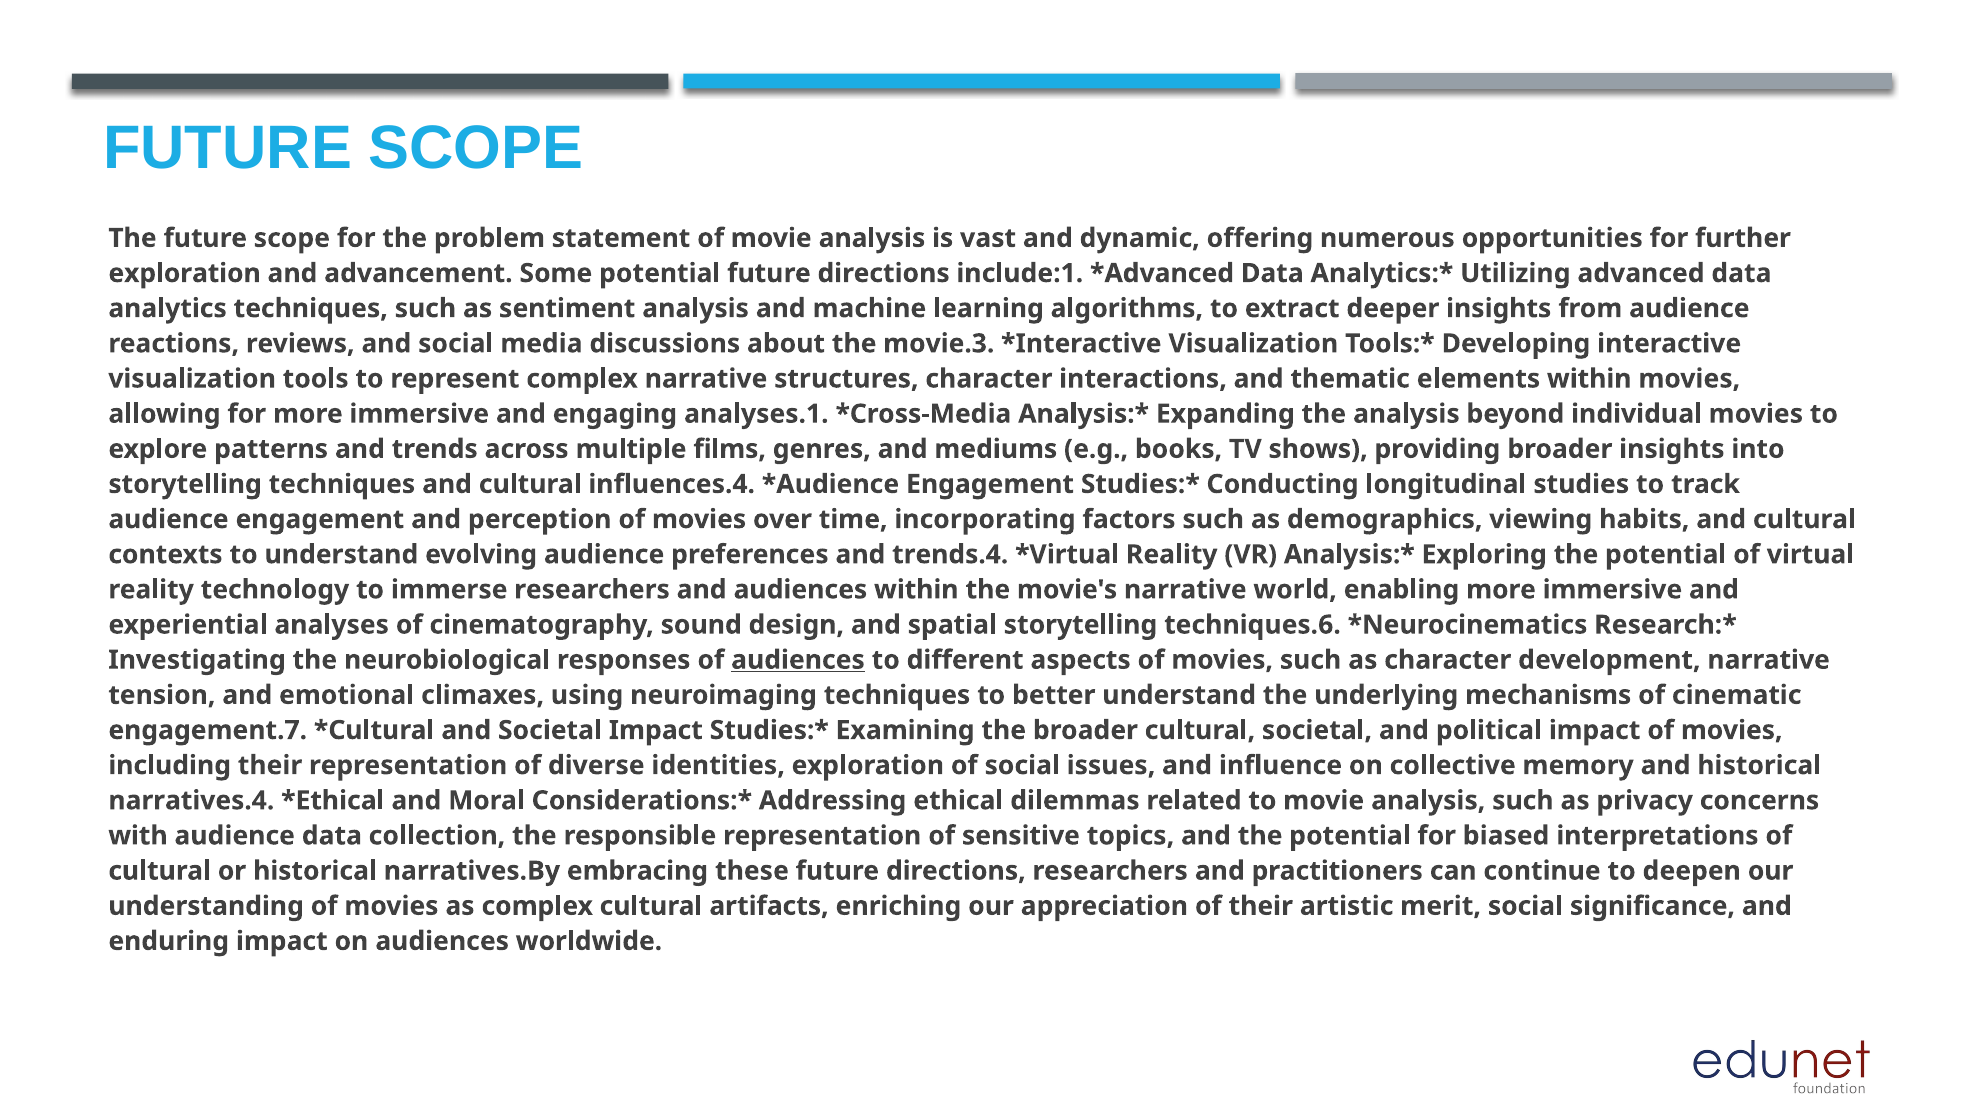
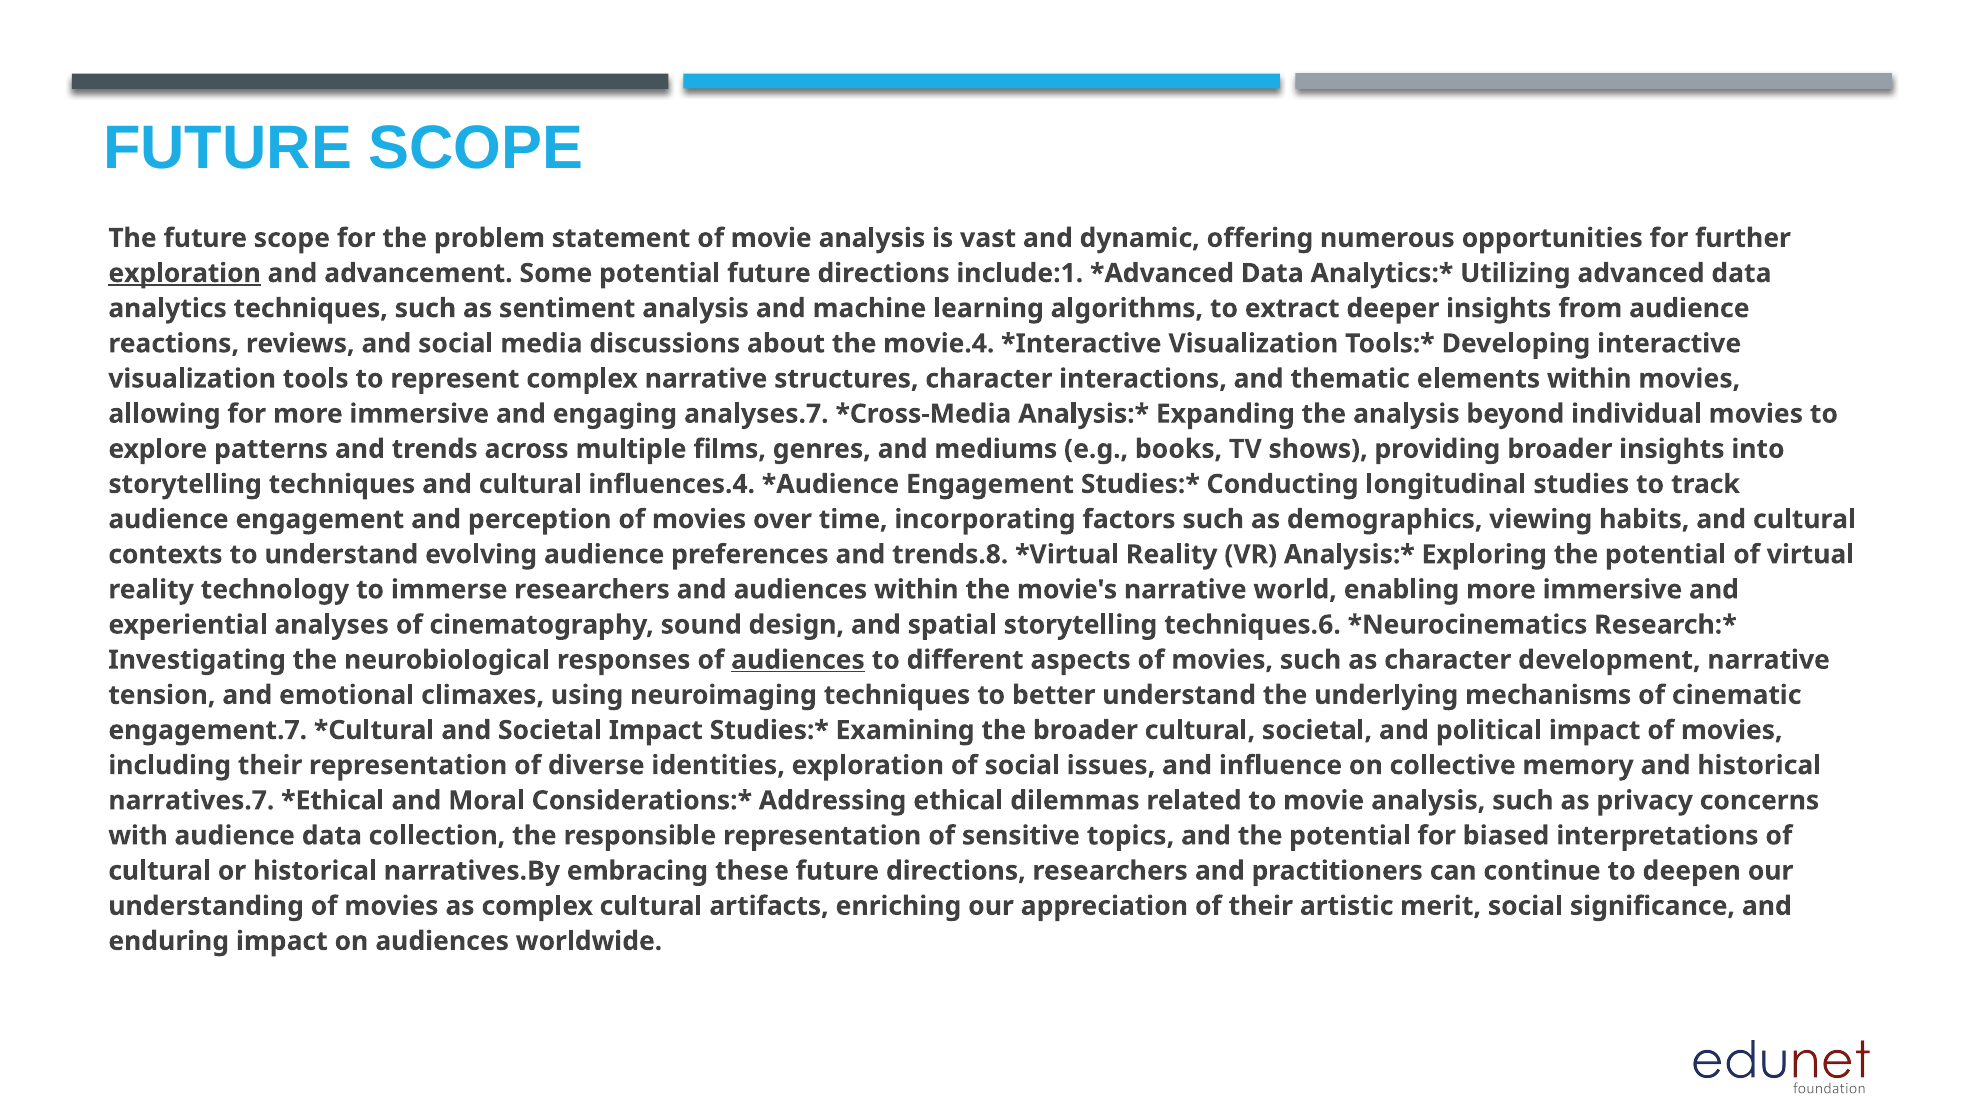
exploration underline: none -> present (185, 273)
movie.3: movie.3 -> movie.4 (939, 344)
analyses.1: analyses.1 -> analyses.7 (756, 414)
trends.4: trends.4 -> trends.8 (950, 554)
narratives.4: narratives.4 -> narratives.7 (191, 800)
